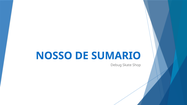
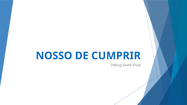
SUMARIO: SUMARIO -> CUMPRIR (116, 56)
